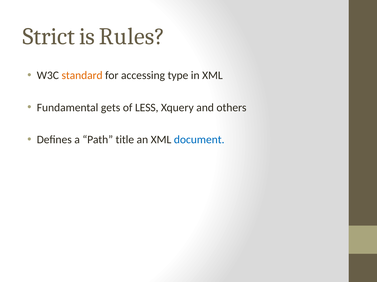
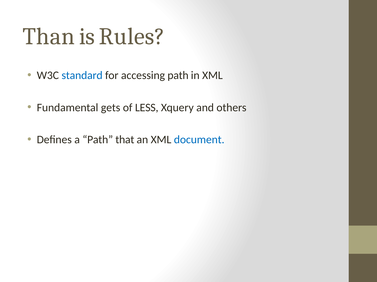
Strict: Strict -> Than (49, 37)
standard colour: orange -> blue (82, 76)
accessing type: type -> path (178, 76)
title: title -> that (125, 140)
